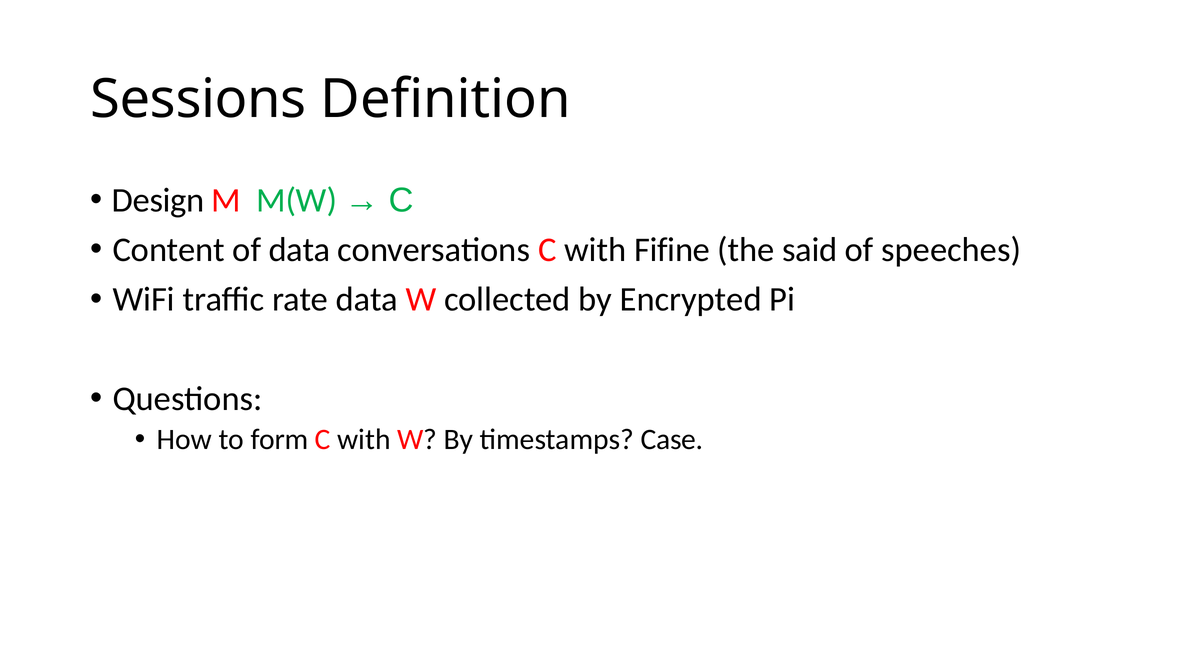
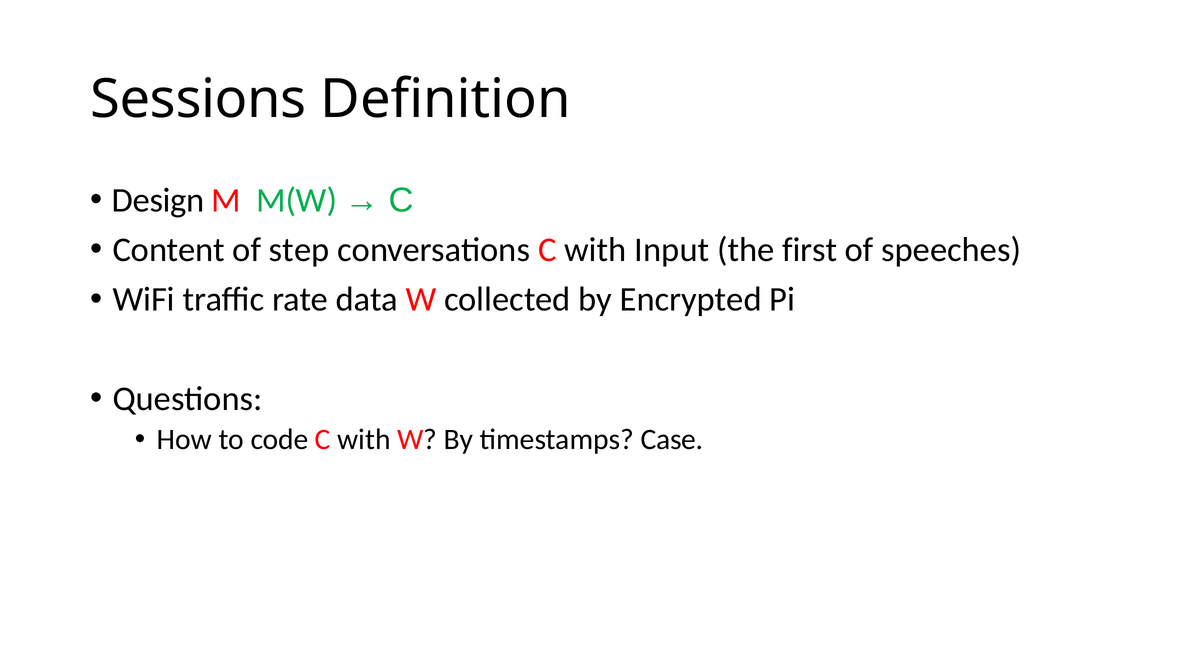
of data: data -> step (299, 250)
Fifine: Fifine -> Input (672, 250)
said: said -> first (810, 250)
form: form -> code (279, 440)
